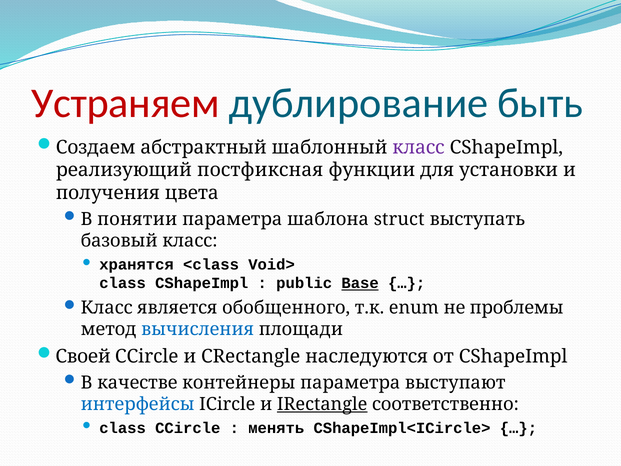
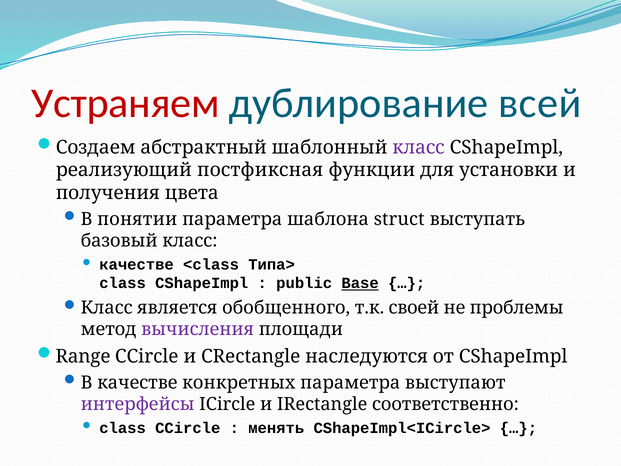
быть: быть -> всей (540, 103)
хранятся: хранятся -> качестве (137, 264)
Void>: Void> -> Типа> (272, 264)
enum: enum -> своей (414, 308)
вычисления colour: blue -> purple (198, 329)
Своей: Своей -> Range (83, 356)
контейнеры: контейнеры -> конкретных (239, 382)
интерфейсы colour: blue -> purple (138, 404)
IRectangle underline: present -> none (322, 404)
